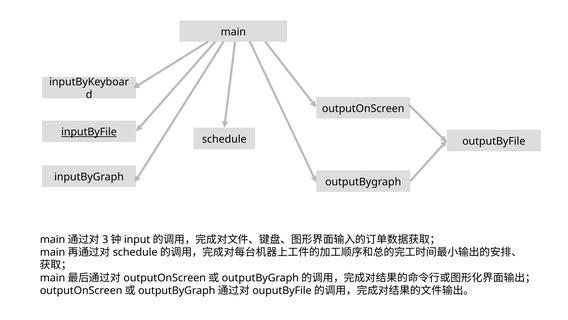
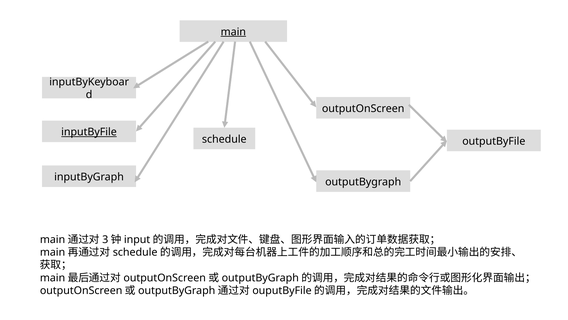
main underline: none -> present (233, 32)
